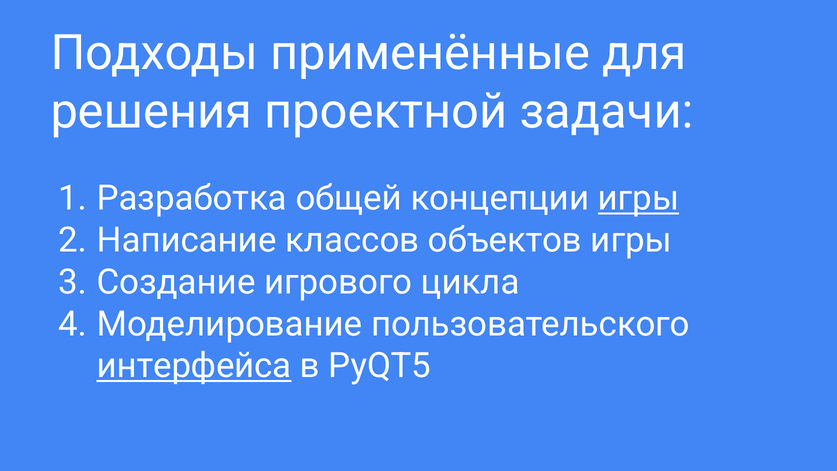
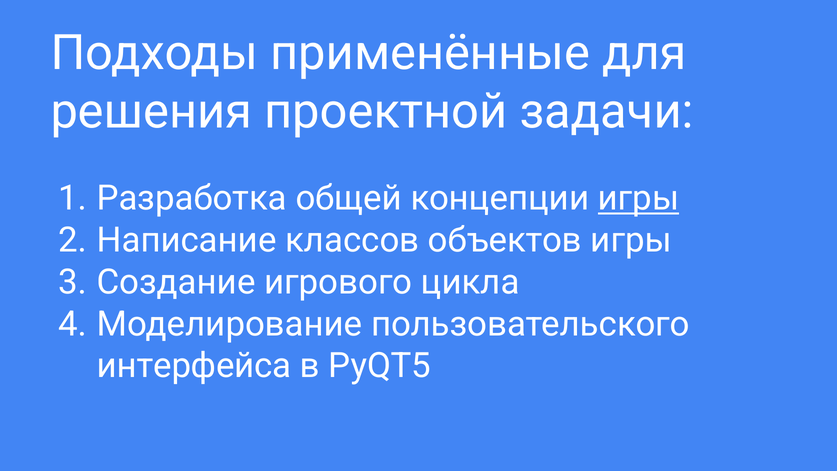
интерфейса underline: present -> none (194, 366)
